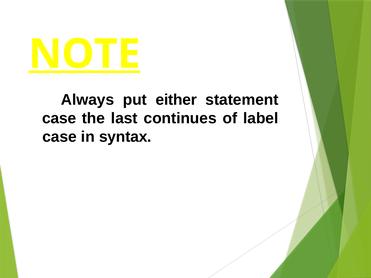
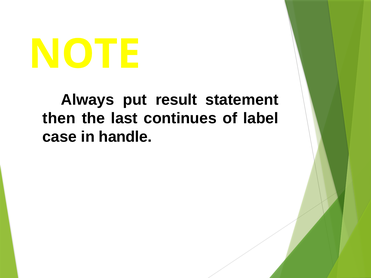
NOTE underline: present -> none (84, 54)
either: either -> result (176, 100)
case: case -> then (59, 118)
syntax: syntax -> handle (125, 137)
